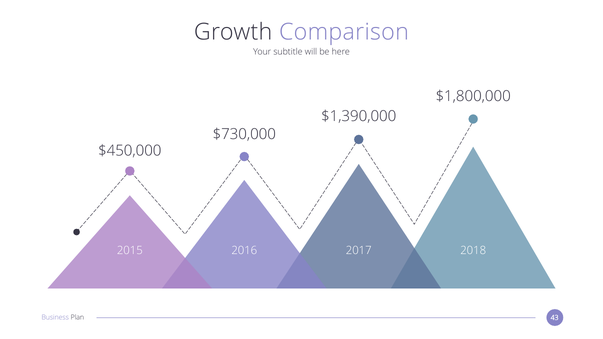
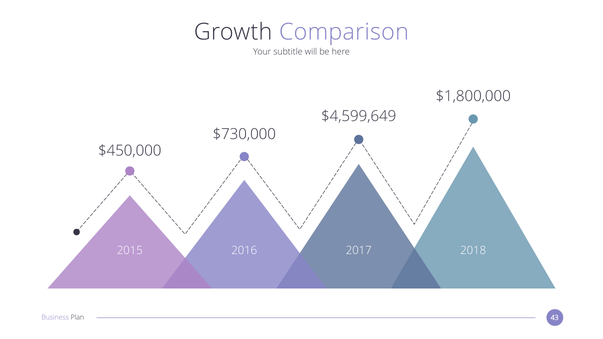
$1,390,000: $1,390,000 -> $4,599,649 (359, 116)
